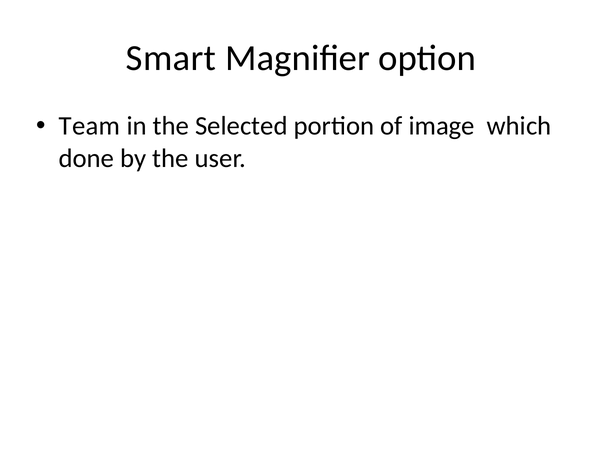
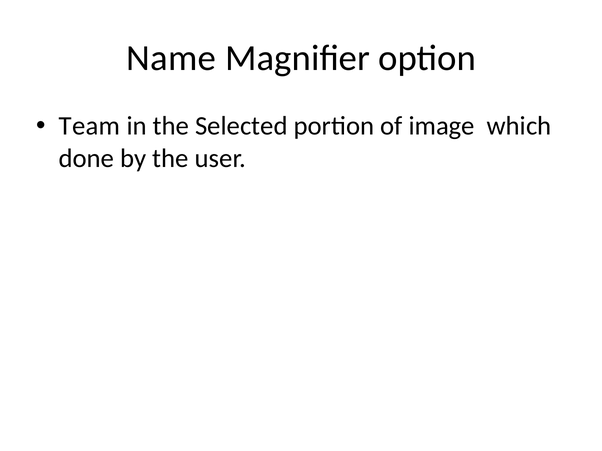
Smart: Smart -> Name (171, 58)
